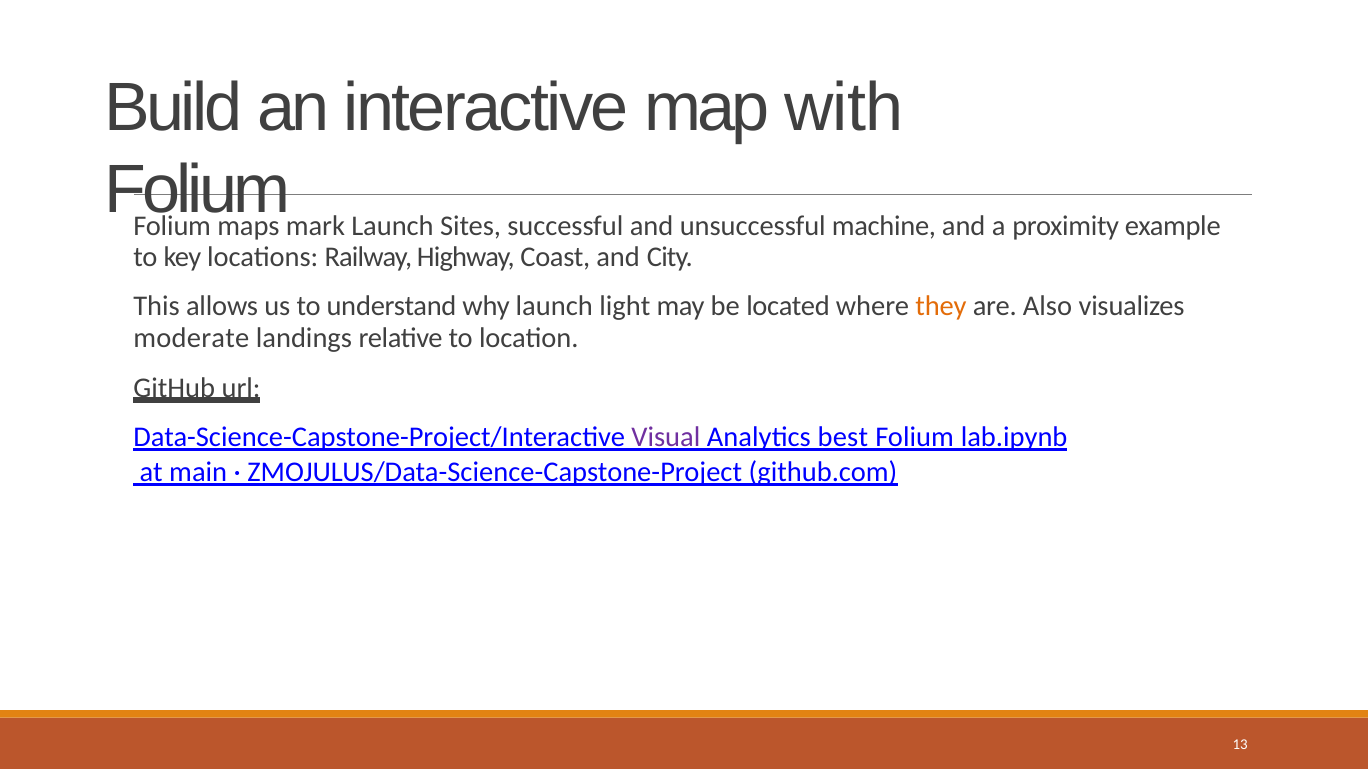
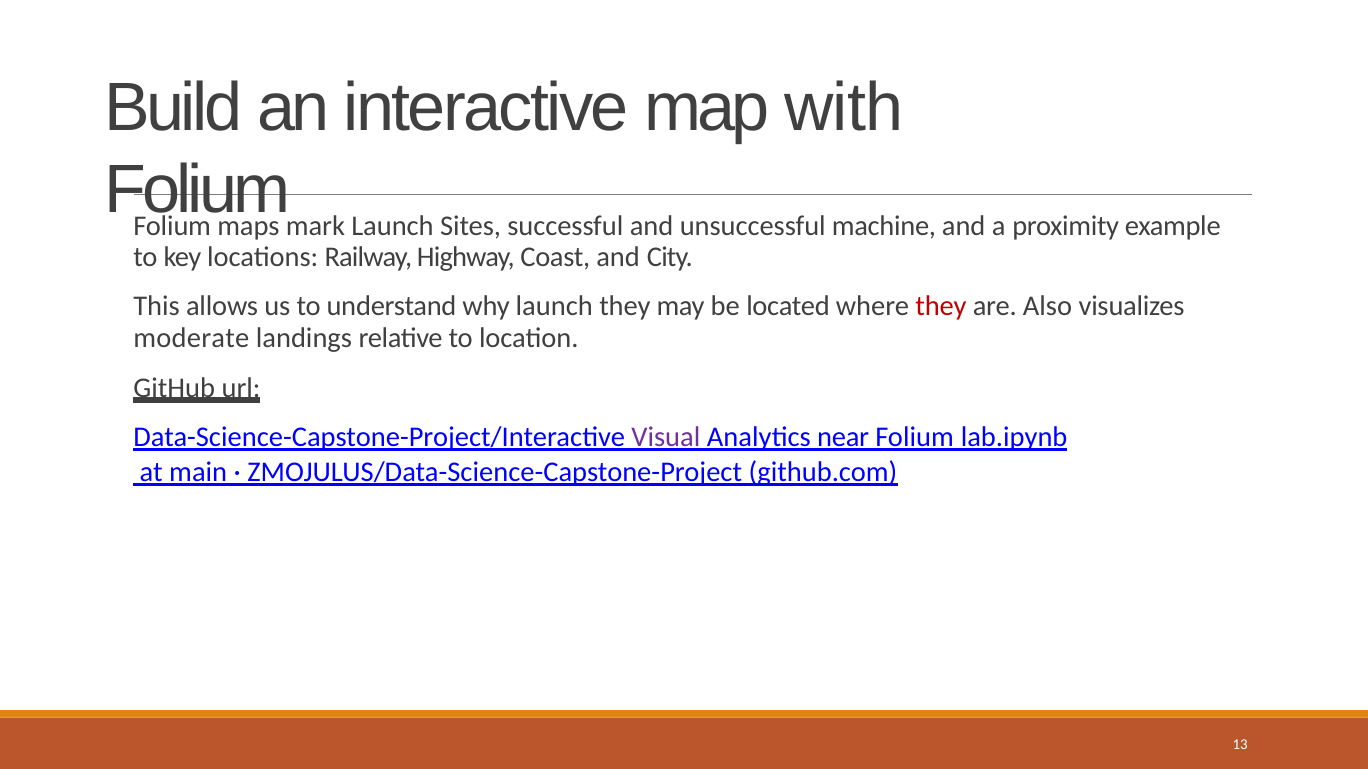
launch light: light -> they (625, 306)
they colour: orange -> red (941, 306)
best: best -> near (843, 438)
